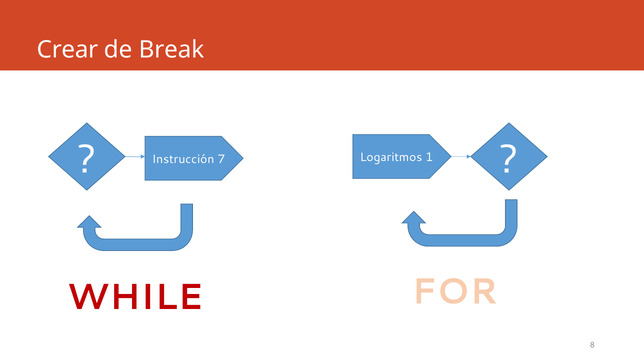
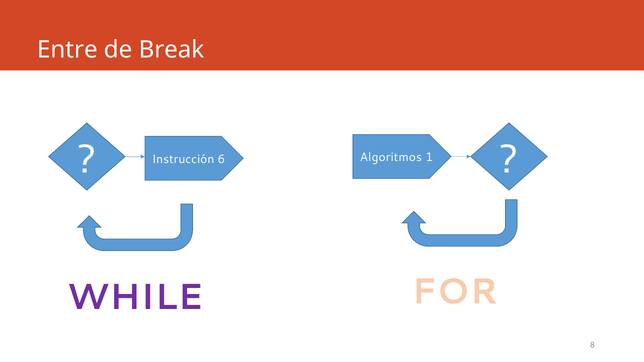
Crear: Crear -> Entre (67, 50)
Logaritmos: Logaritmos -> Algoritmos (391, 157)
7: 7 -> 6 (221, 159)
WHILE colour: red -> purple (135, 298)
